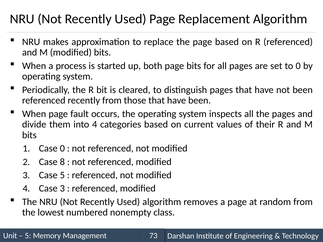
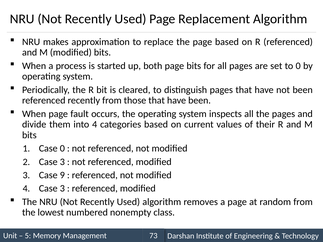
2 Case 8: 8 -> 3 (62, 162)
Case 5: 5 -> 9 (62, 175)
